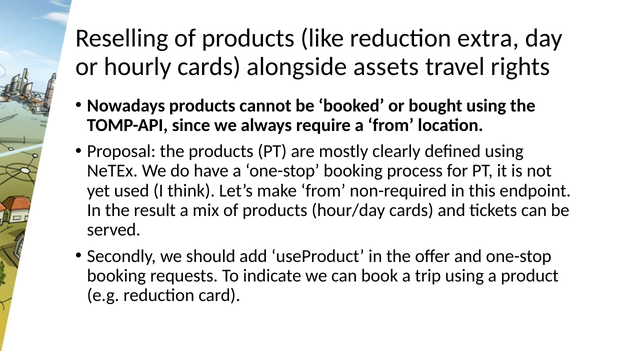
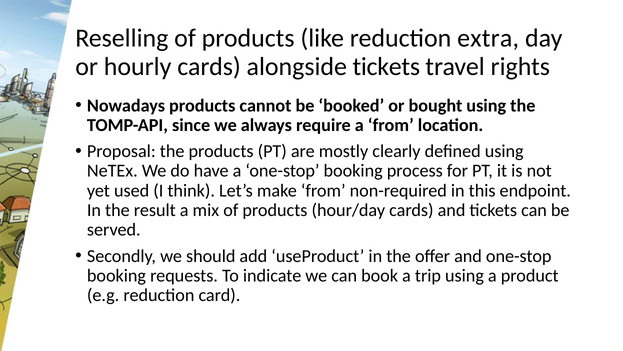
alongside assets: assets -> tickets (386, 66)
